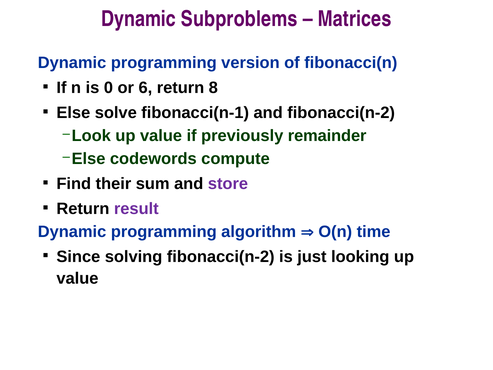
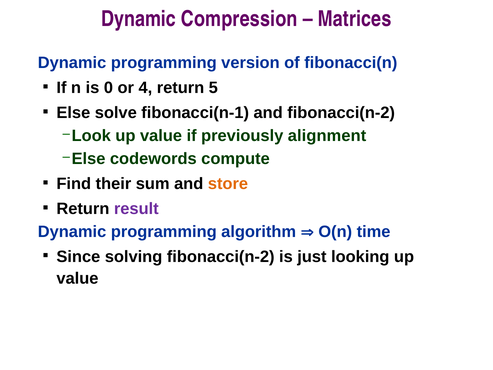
Subproblems: Subproblems -> Compression (239, 19)
6: 6 -> 4 (145, 88)
8: 8 -> 5 (213, 88)
remainder: remainder -> alignment (327, 136)
store colour: purple -> orange (228, 184)
